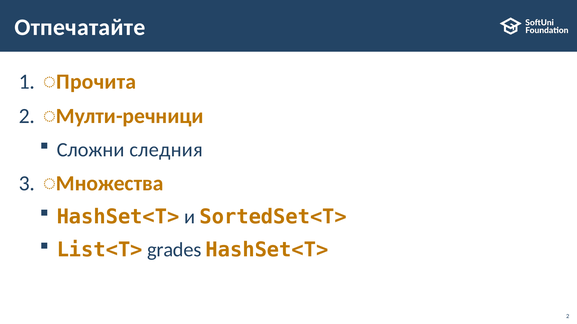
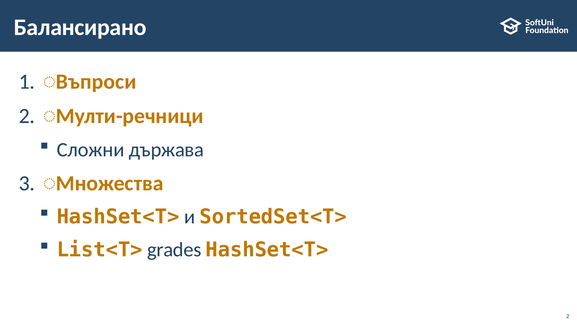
Отпечатайте: Отпечатайте -> Балансирано (80, 27)
Прочита: Прочита -> Въпроси (96, 82)
следния: следния -> държава (166, 150)
